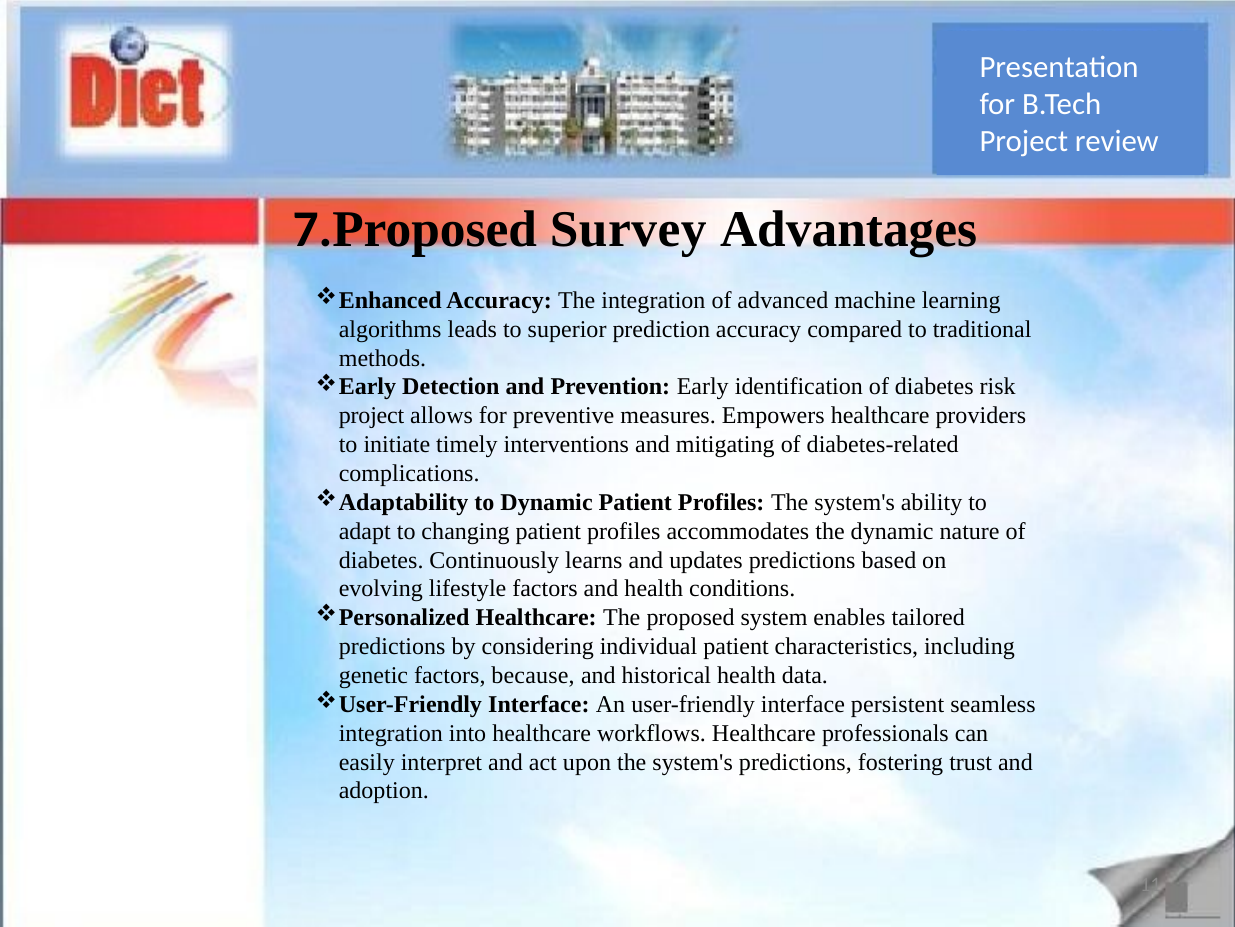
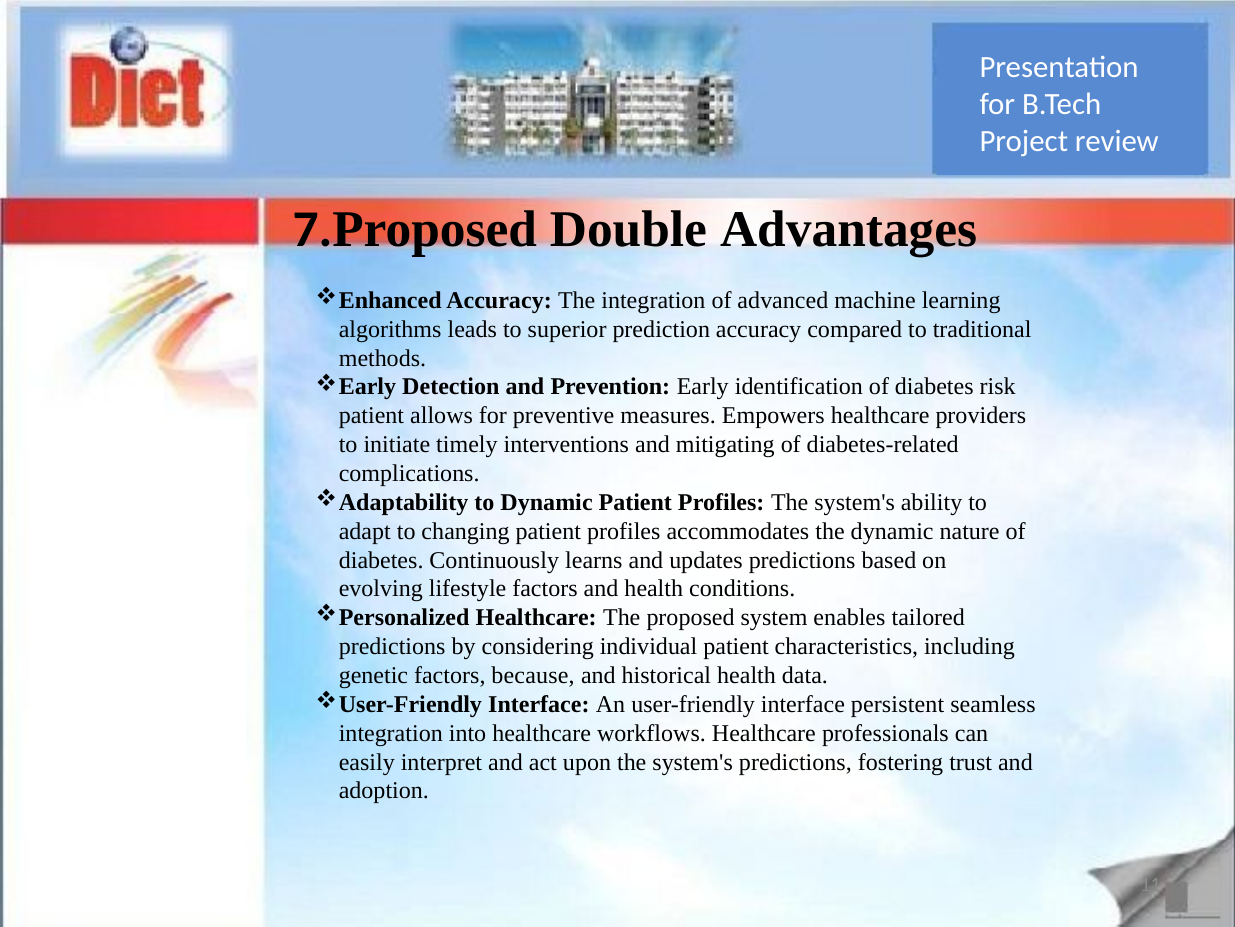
Survey: Survey -> Double (628, 230)
project: project -> patient (371, 416)
